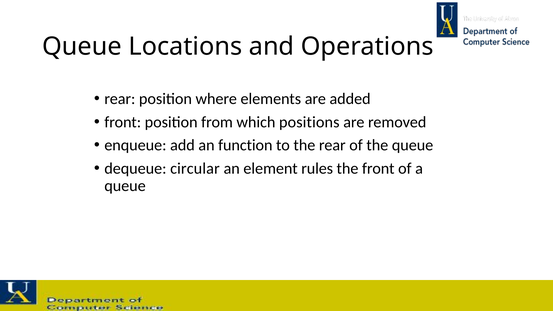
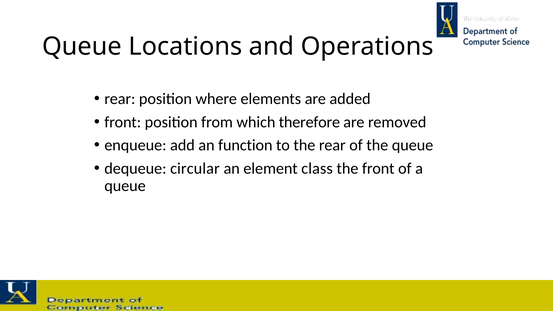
positions: positions -> therefore (309, 122)
rules: rules -> class (317, 169)
